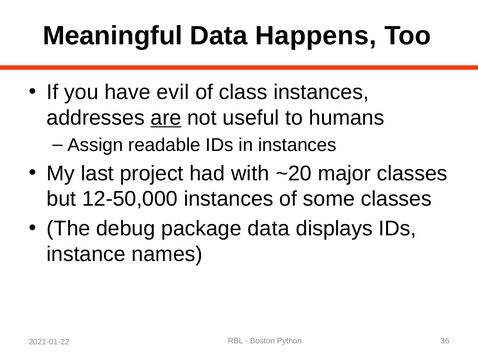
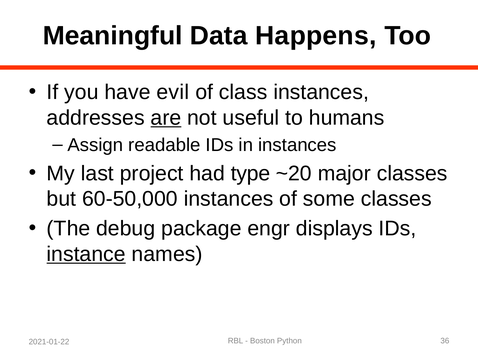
with: with -> type (250, 174)
12-50,000: 12-50,000 -> 60-50,000 (130, 199)
package data: data -> engr (269, 229)
instance underline: none -> present (86, 254)
